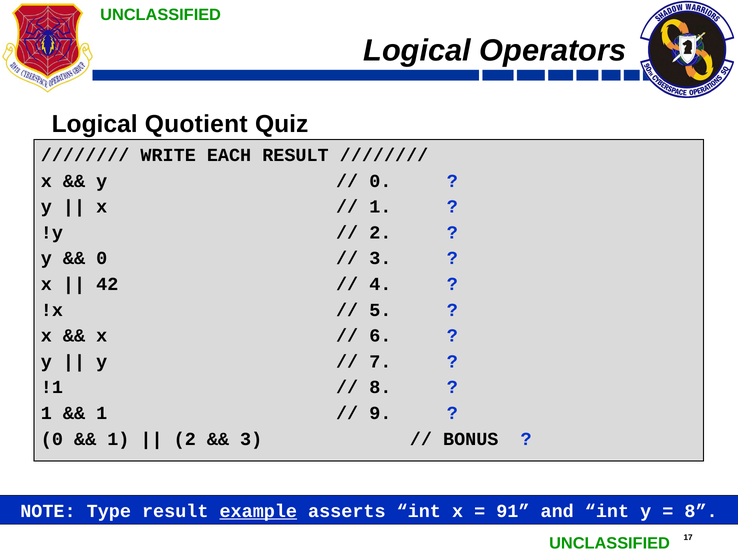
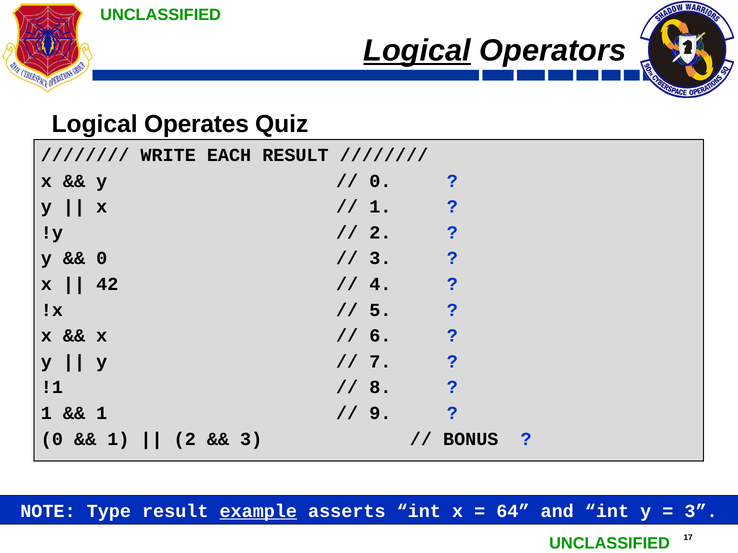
Logical underline: none -> present (417, 51)
Quotient: Quotient -> Operates (196, 124)
91: 91 -> 64 (513, 511)
8: 8 -> 3 (701, 511)
